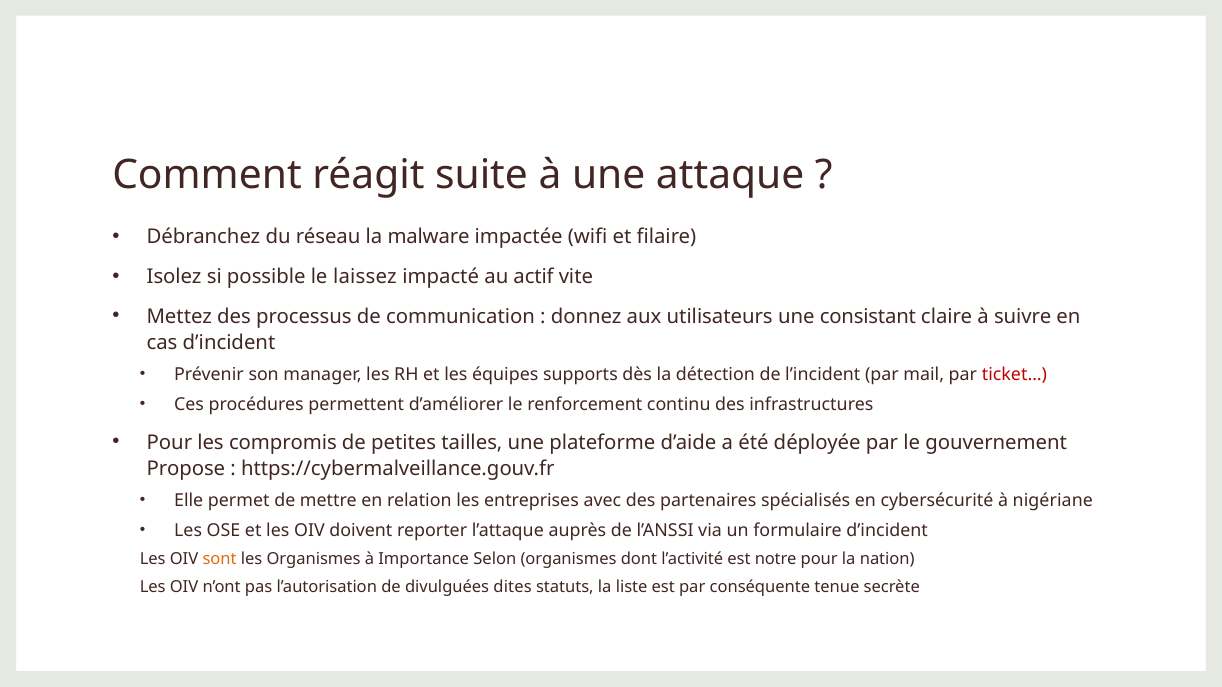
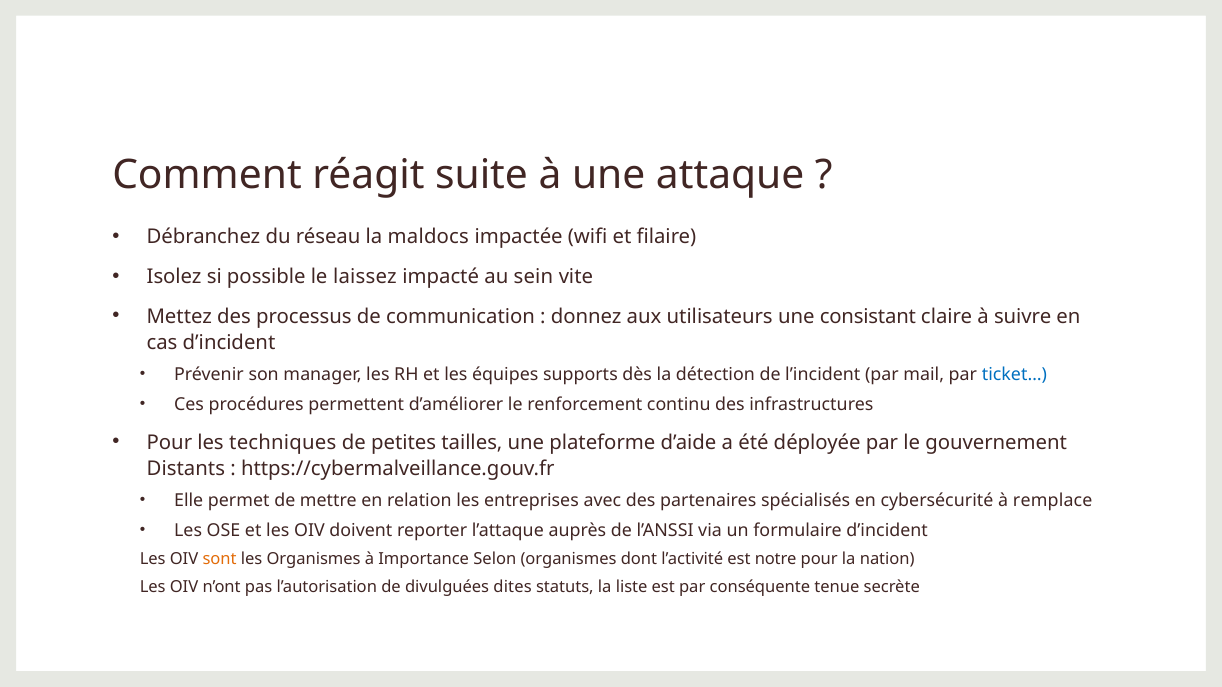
malware: malware -> maldocs (428, 237)
actif: actif -> sein (533, 277)
ticket… colour: red -> blue (1014, 375)
compromis: compromis -> techniques (283, 443)
Propose: Propose -> Distants (186, 469)
nigériane: nigériane -> remplace (1053, 501)
